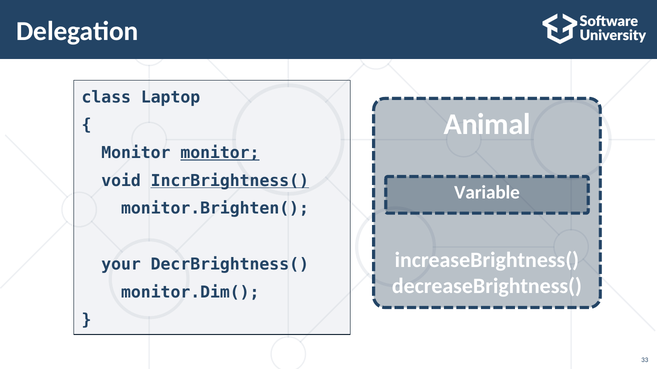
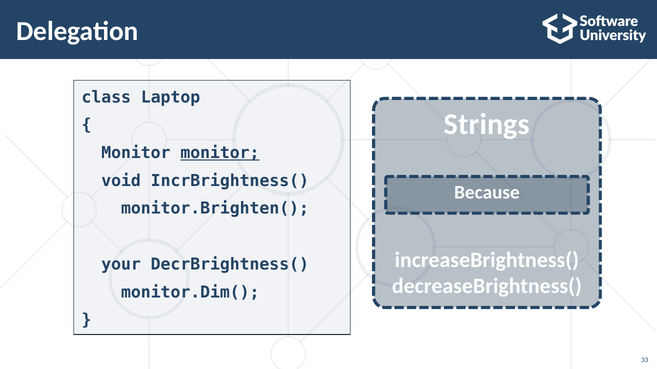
Animal: Animal -> Strings (487, 124)
IncrBrightness( underline: present -> none (230, 181)
Variable: Variable -> Because (487, 193)
